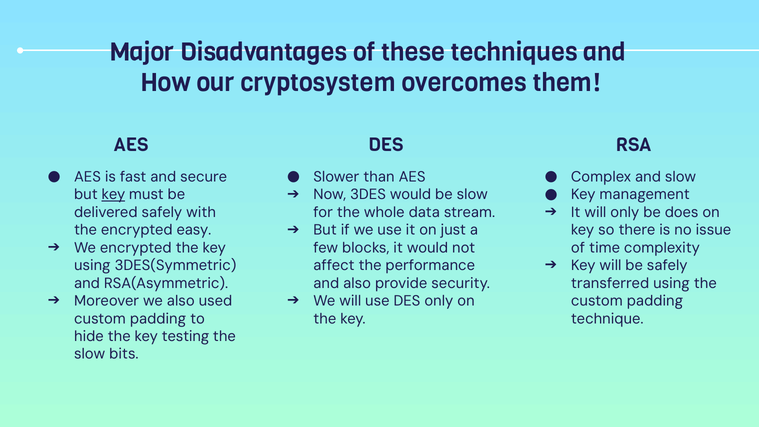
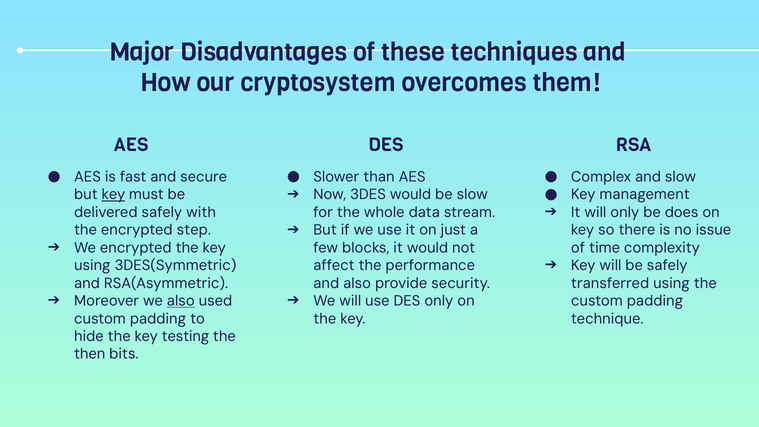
easy: easy -> step (194, 230)
also underline: none -> present (181, 301)
slow: slow -> then (90, 354)
